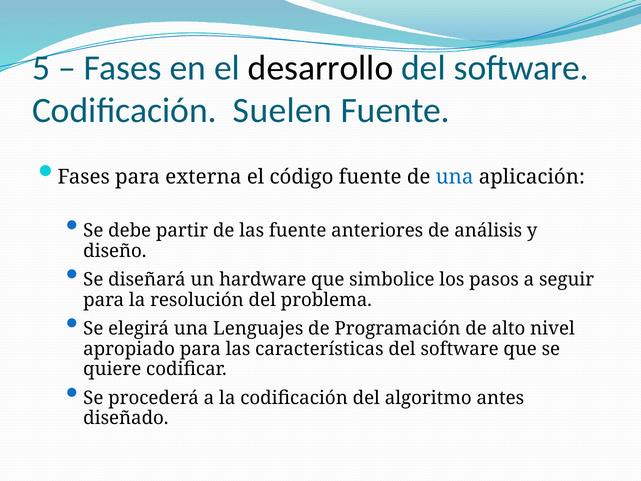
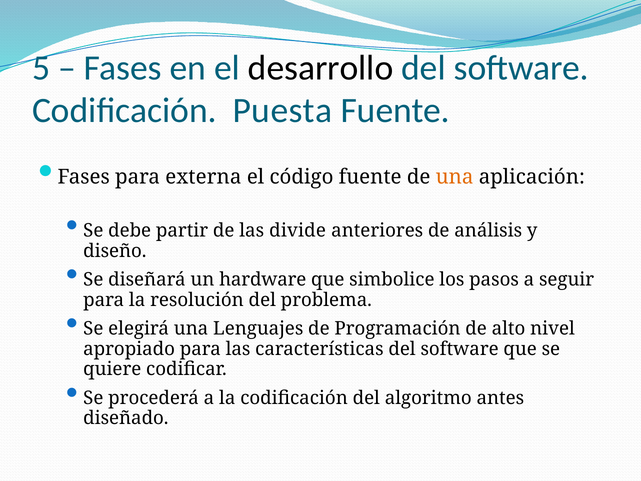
Suelen: Suelen -> Puesta (282, 111)
una colour: blue -> orange (455, 177)
las fuente: fuente -> divide (298, 231)
